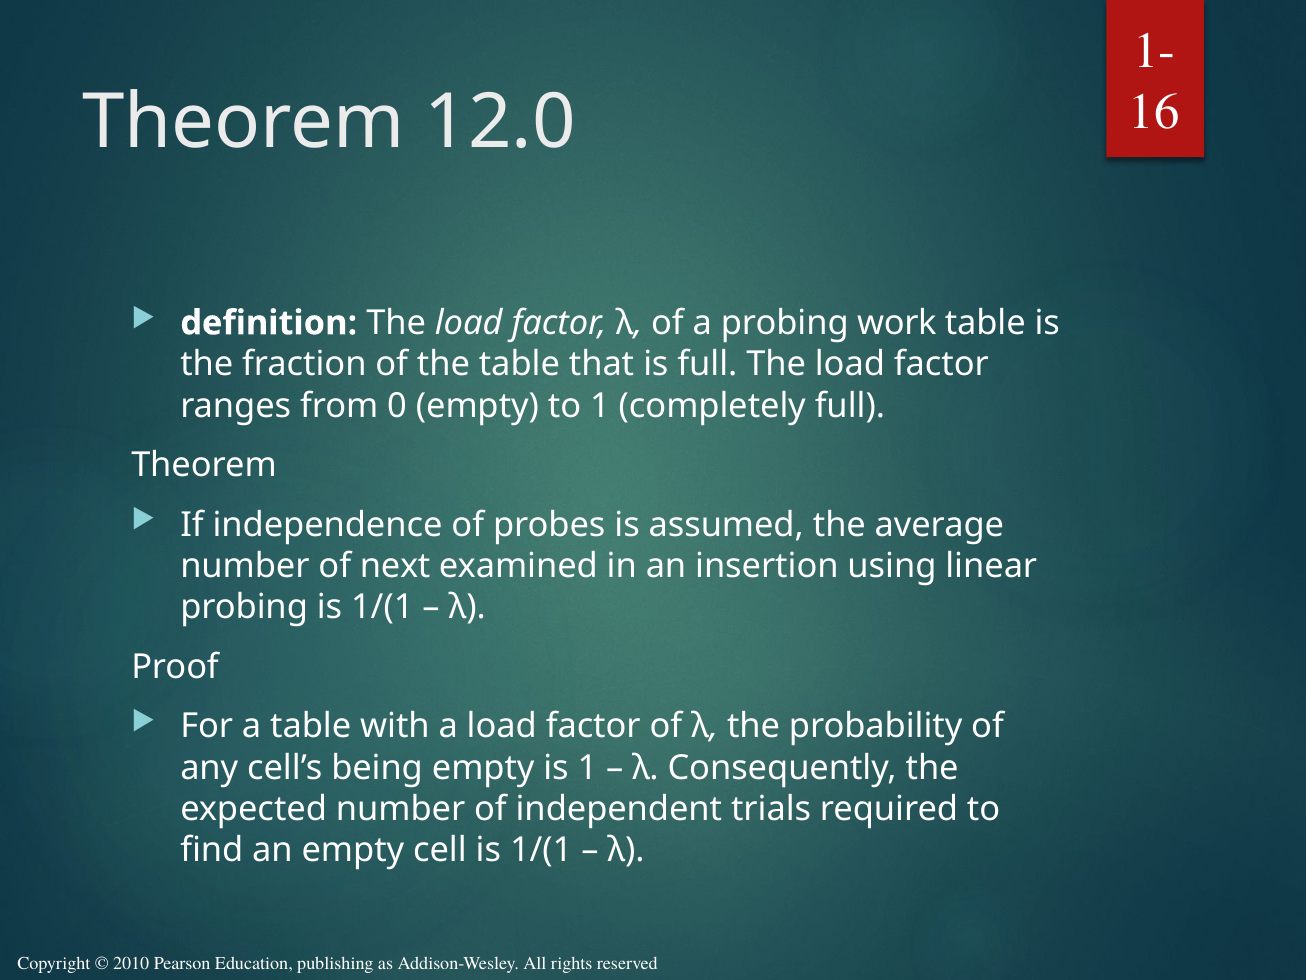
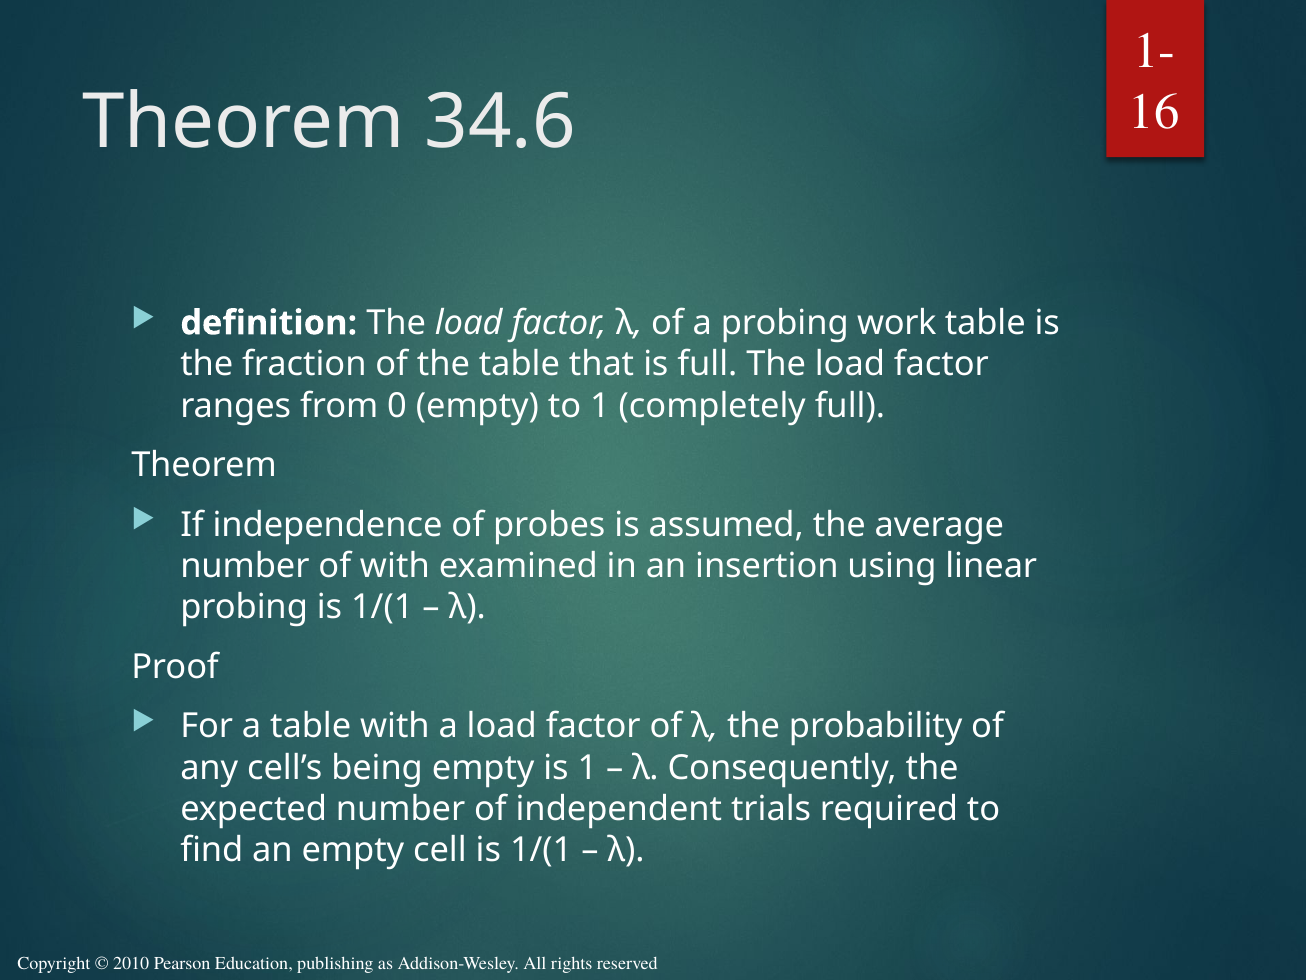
12.0: 12.0 -> 34.6 (500, 122)
of next: next -> with (395, 566)
